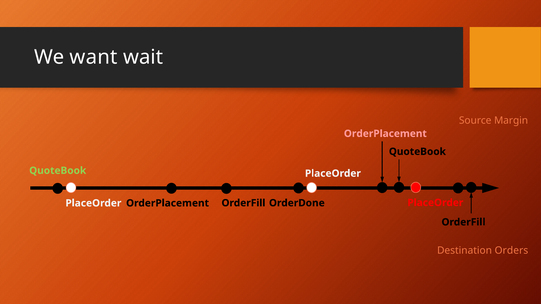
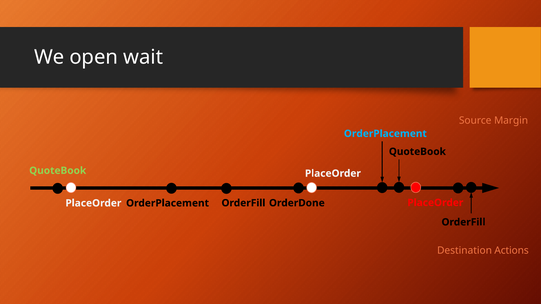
want: want -> open (94, 57)
OrderPlacement colour: pink -> light blue (385, 134)
Orders: Orders -> Actions (512, 251)
